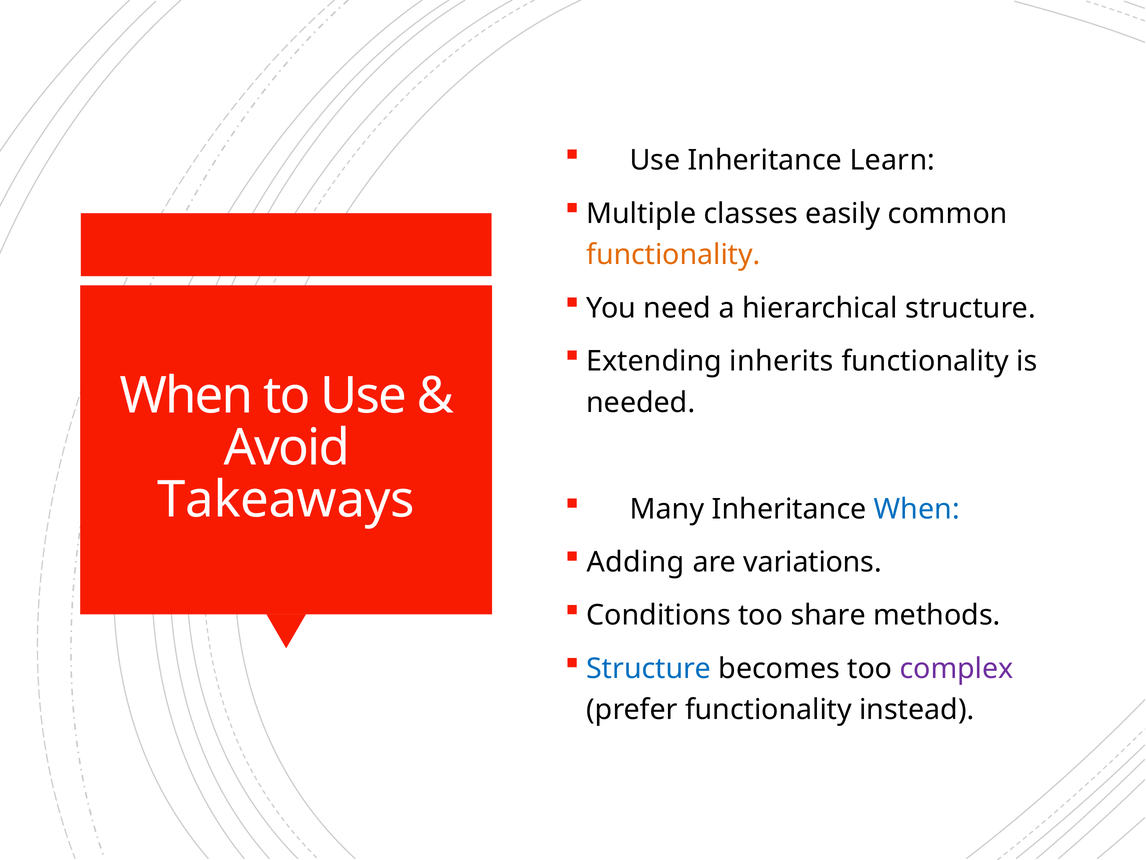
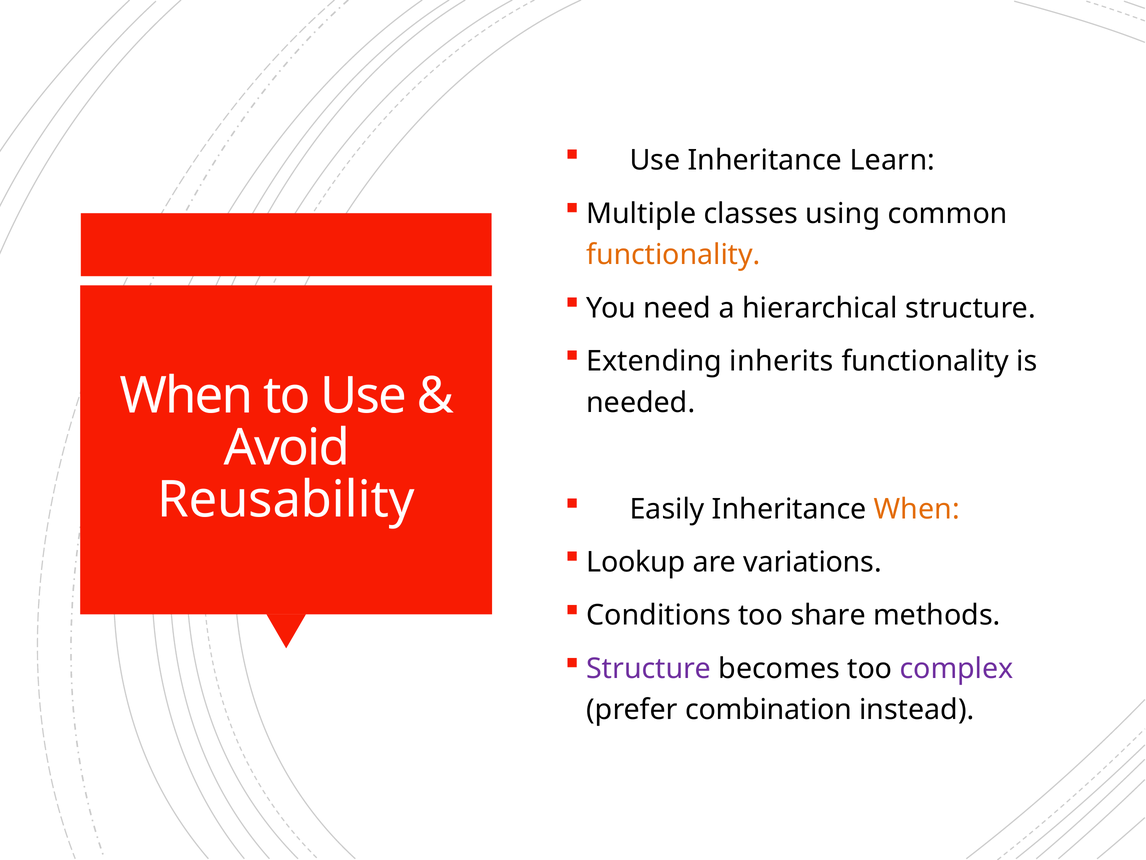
easily: easily -> using (843, 214)
Takeaways: Takeaways -> Reusability (286, 500)
Many: Many -> Easily (667, 509)
When colour: blue -> orange (917, 509)
Adding: Adding -> Lookup (636, 562)
Structure colour: blue -> purple (649, 668)
prefer functionality: functionality -> combination (769, 710)
